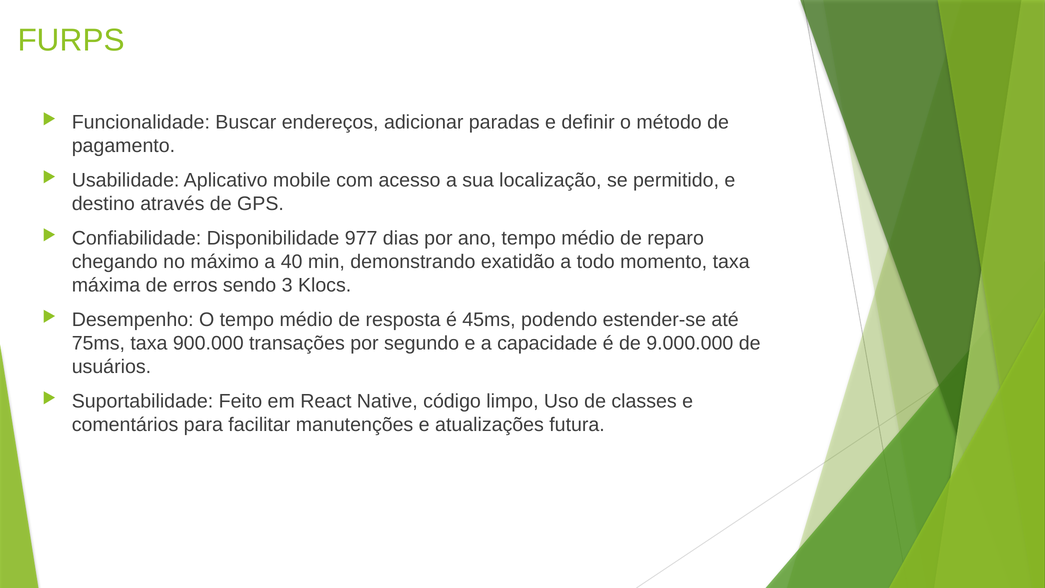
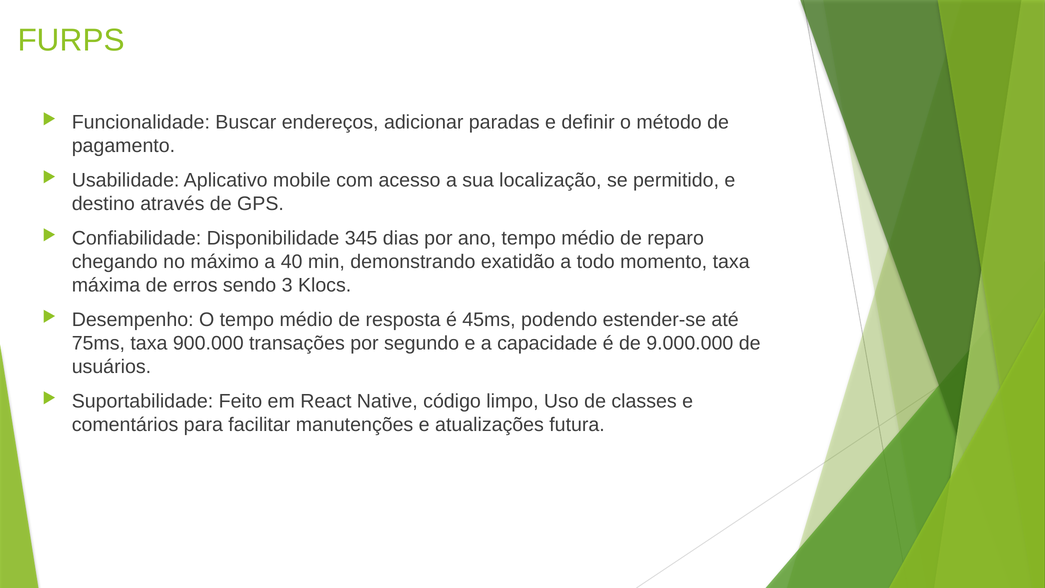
977: 977 -> 345 (361, 238)
